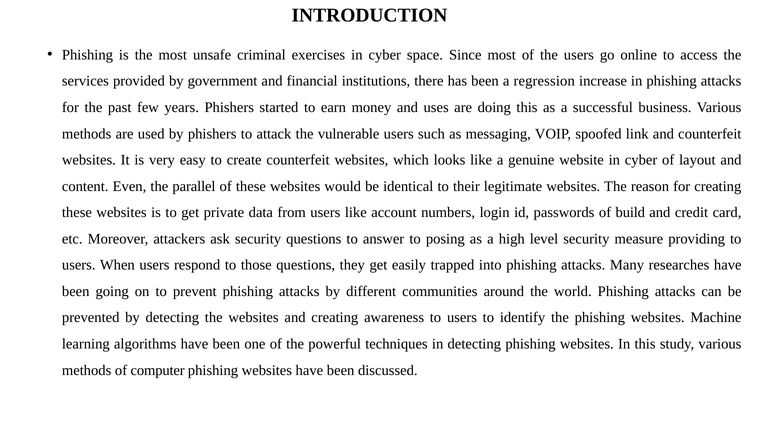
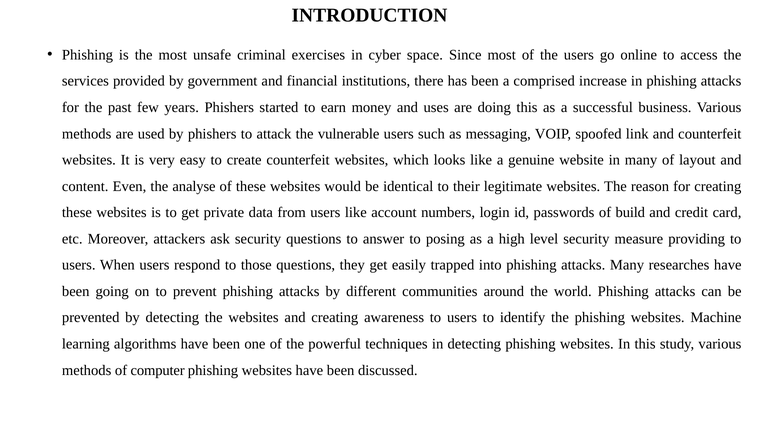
regression: regression -> comprised (544, 81)
website in cyber: cyber -> many (641, 160)
parallel: parallel -> analyse (194, 186)
